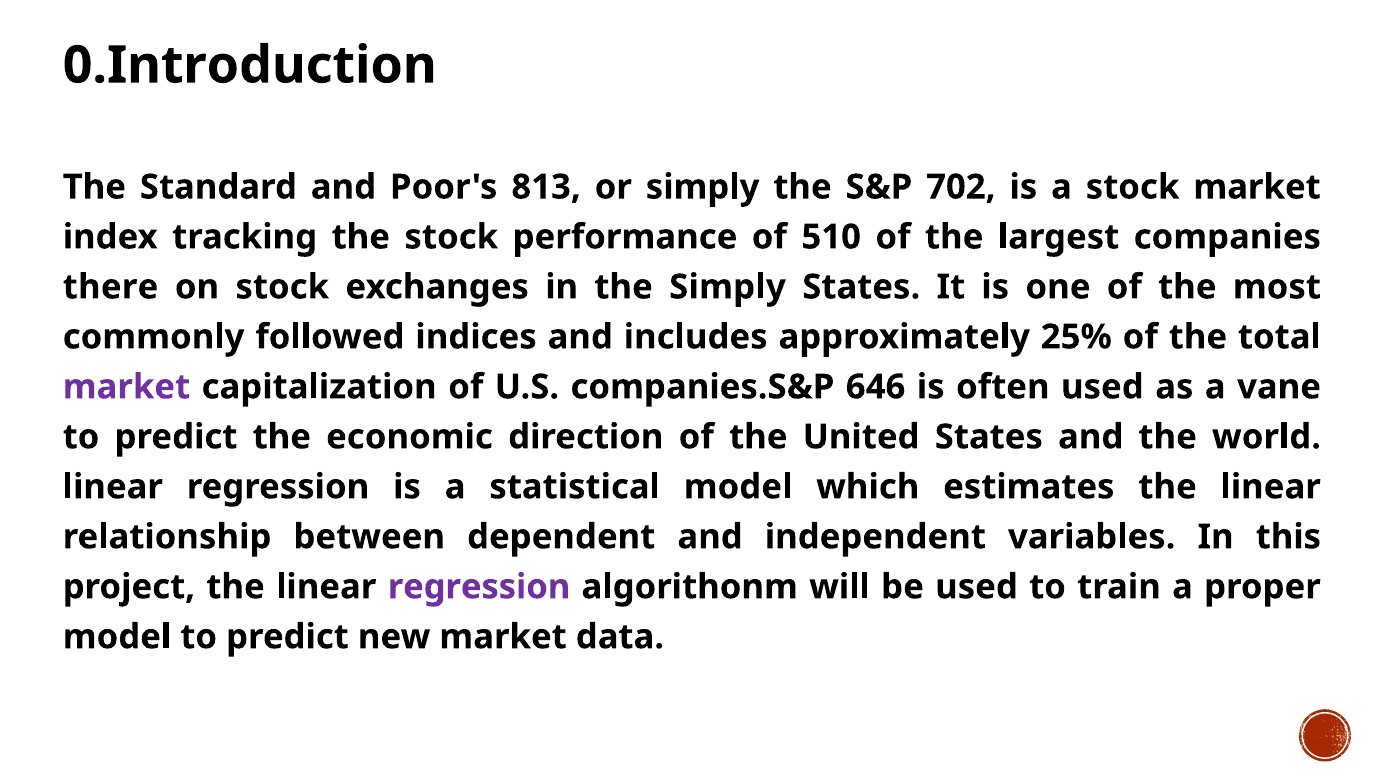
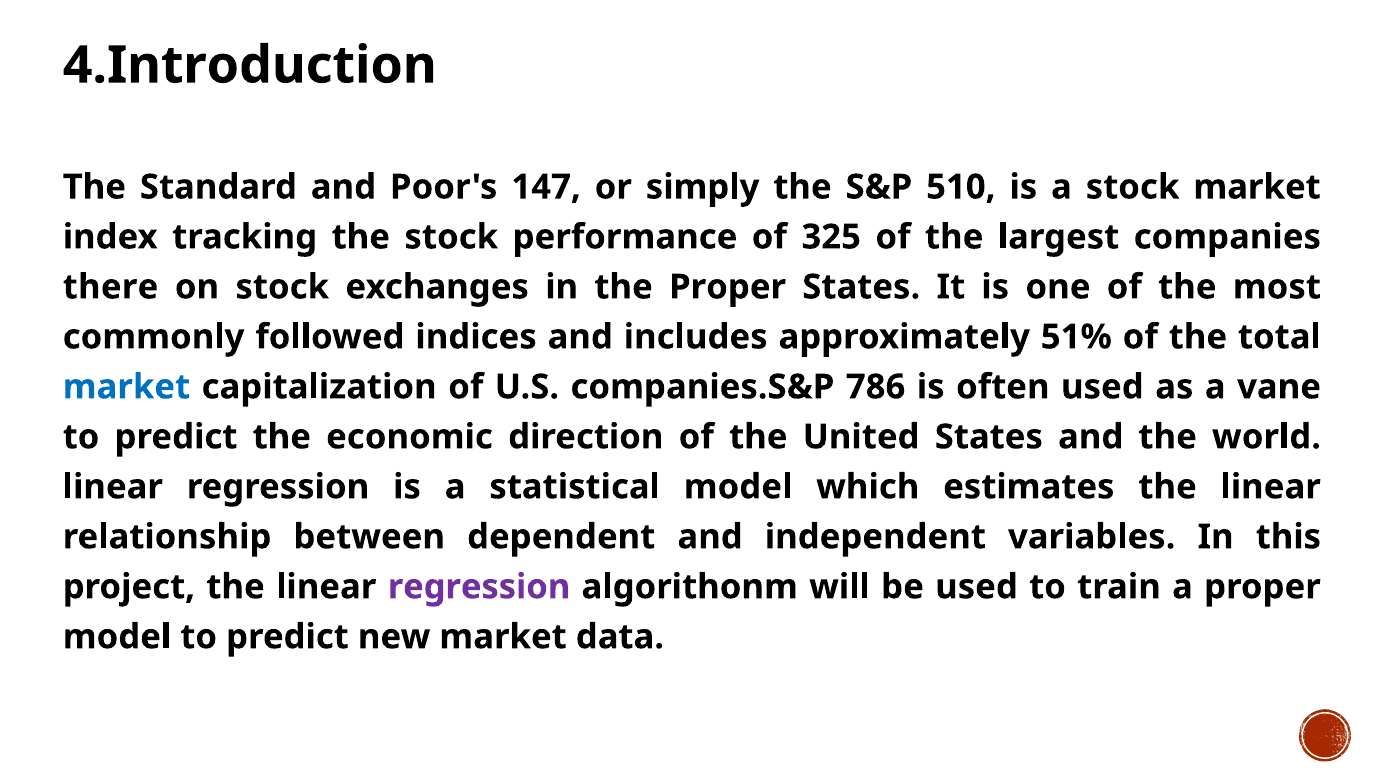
0.Introduction: 0.Introduction -> 4.Introduction (250, 65)
813: 813 -> 147 (546, 187)
702: 702 -> 510 (961, 187)
510: 510 -> 325 (831, 237)
the Simply: Simply -> Proper (728, 287)
25%: 25% -> 51% (1076, 337)
market colour: purple -> blue (126, 387)
646: 646 -> 786 (876, 387)
